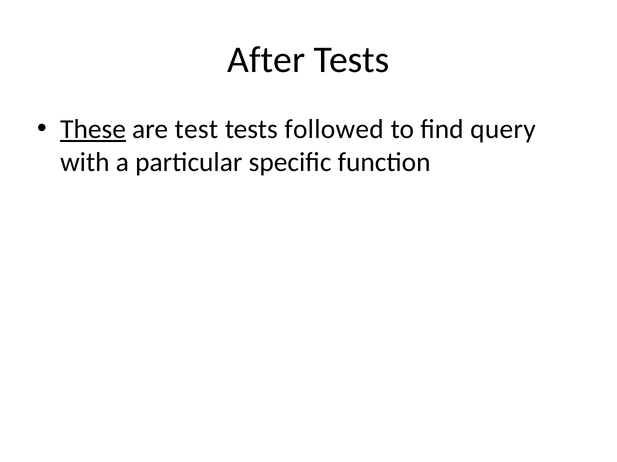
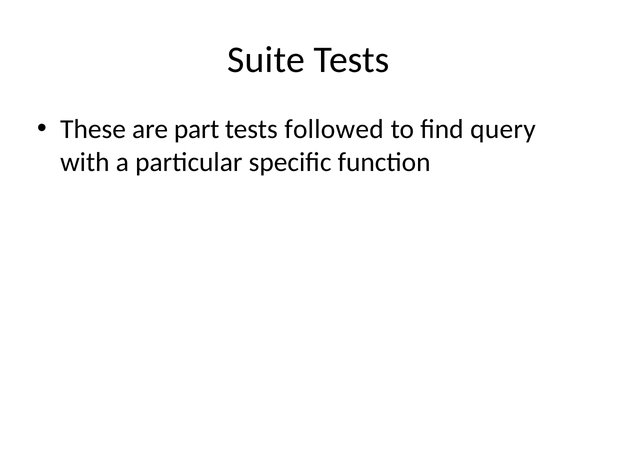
After: After -> Suite (266, 60)
These underline: present -> none (93, 129)
test: test -> part (197, 129)
